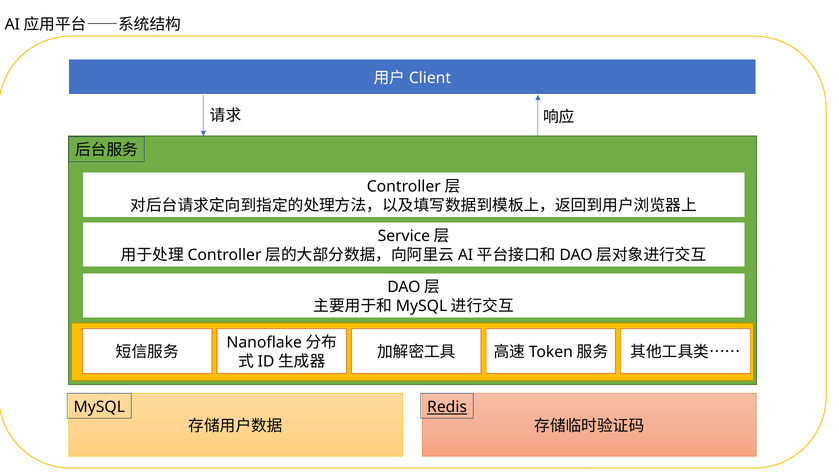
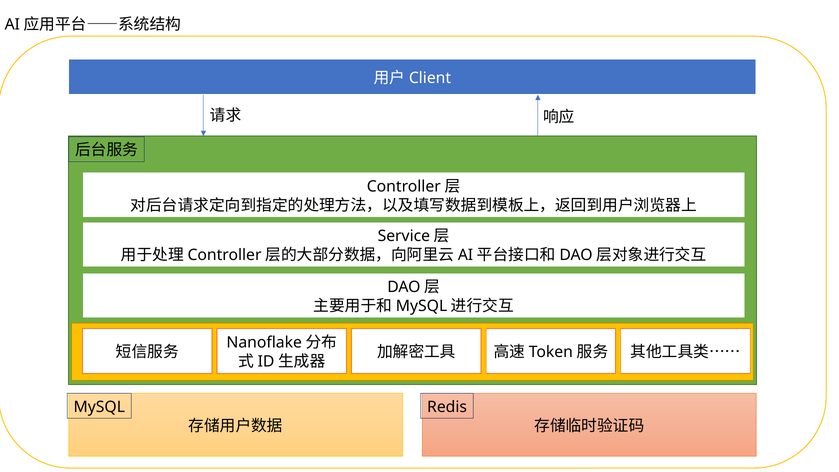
Redis underline: present -> none (447, 407)
